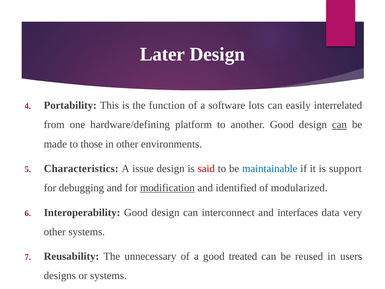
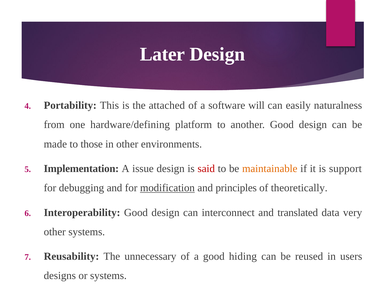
function: function -> attached (167, 105)
lots: lots -> will (256, 105)
interrelated: interrelated -> naturalness (338, 105)
can underline: present -> none (339, 125)
Characteristics: Characteristics -> Implementation (81, 168)
maintainable colour: blue -> orange (270, 168)
identified: identified -> principles (236, 188)
modularized: modularized -> theoretically (299, 188)
interfaces: interfaces -> translated (298, 212)
treated: treated -> hiding (243, 256)
